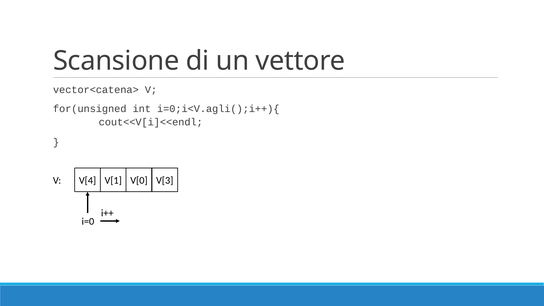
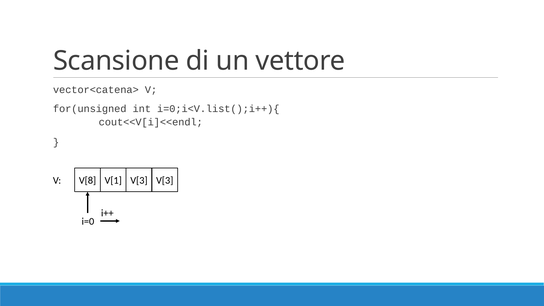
i=0;i<V.agli();i++){: i=0;i<V.agli();i++){ -> i=0;i<V.list();i++){ (218, 109)
V[4: V[4 -> V[8 (88, 181)
V[1 V[0: V[0 -> V[3 (139, 181)
